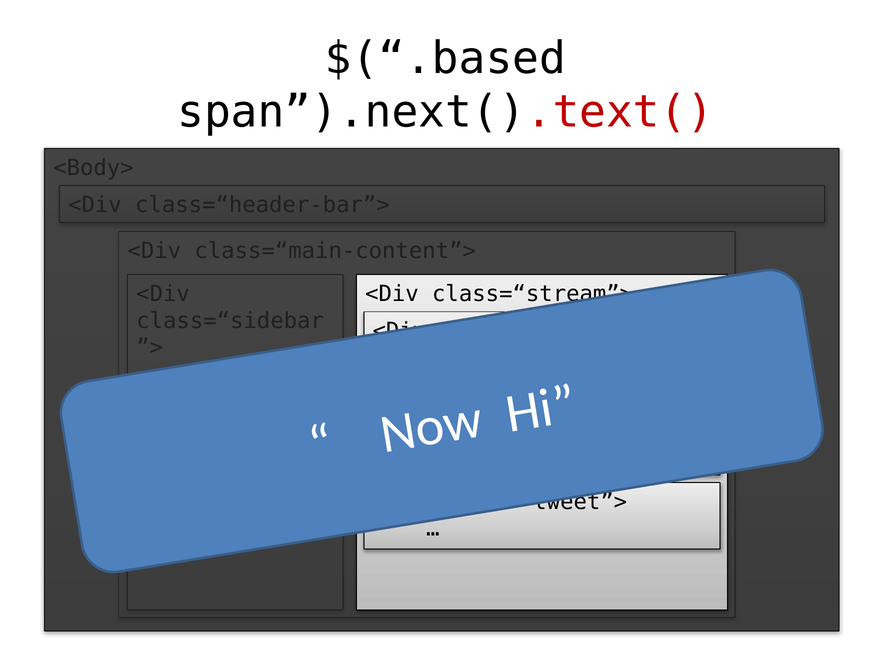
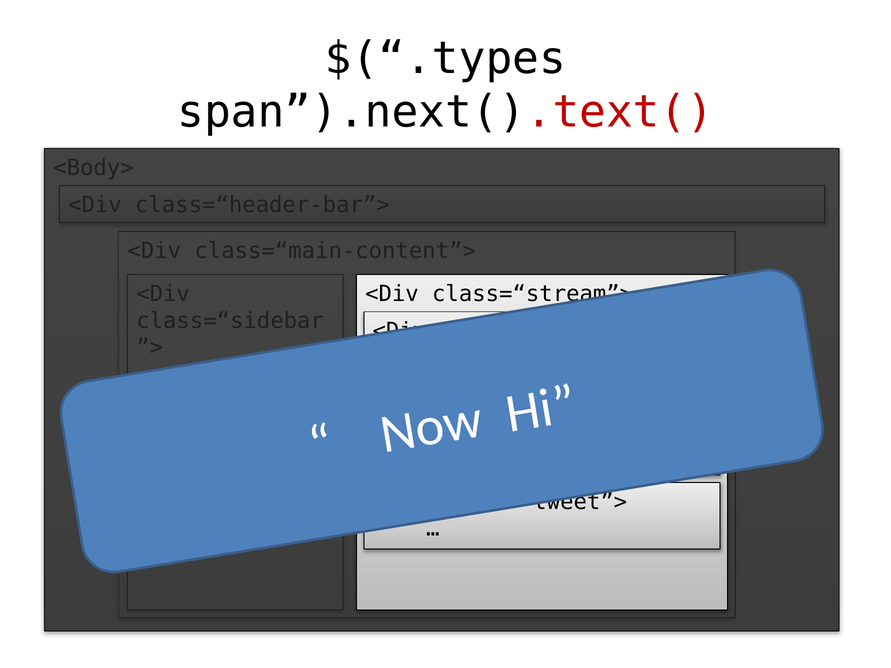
$(“.based: $(“.based -> $(“.types (445, 59)
